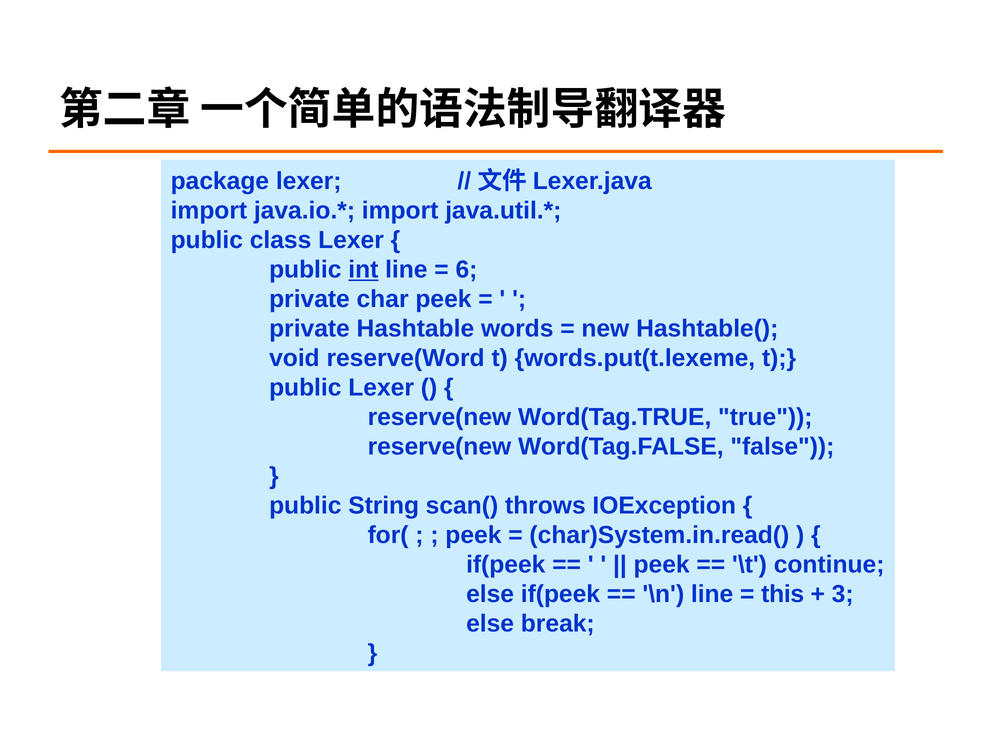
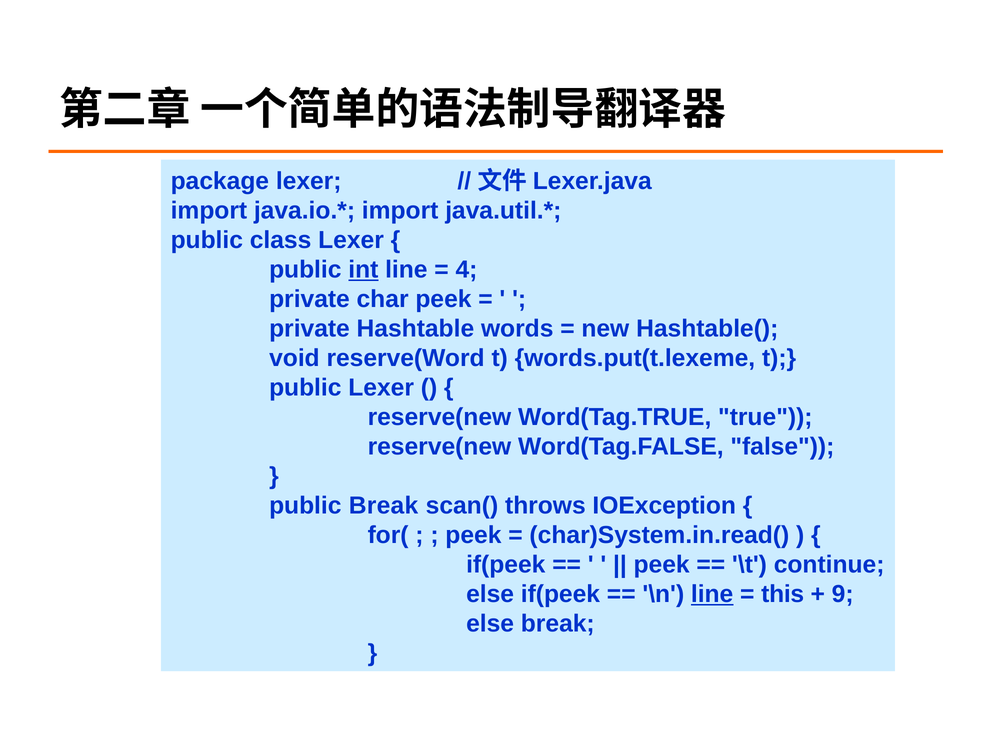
6: 6 -> 4 (466, 270)
public String: String -> Break (384, 506)
line underline: none -> present (712, 595)
3: 3 -> 9 (843, 595)
